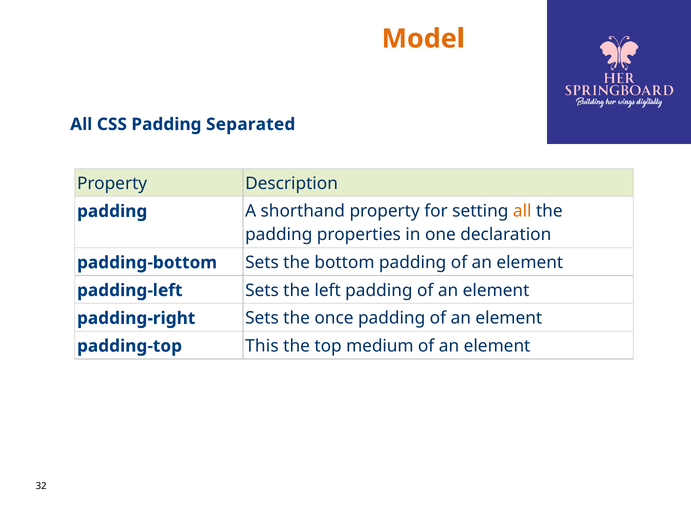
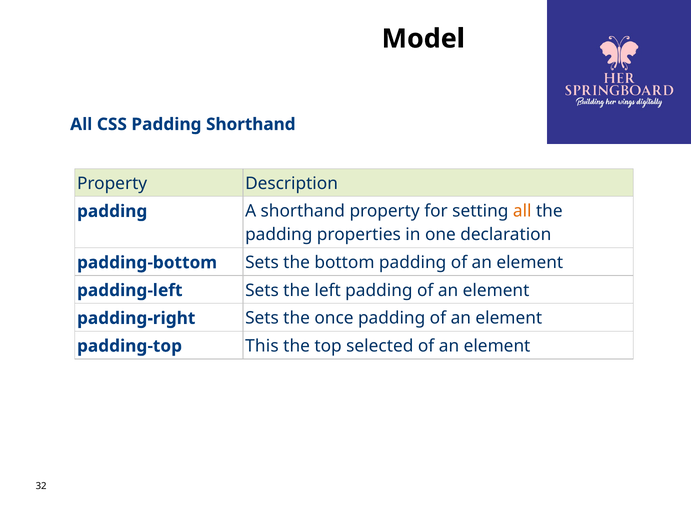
Model colour: orange -> black (423, 39)
Padding Separated: Separated -> Shorthand (251, 124)
medium: medium -> selected (380, 346)
